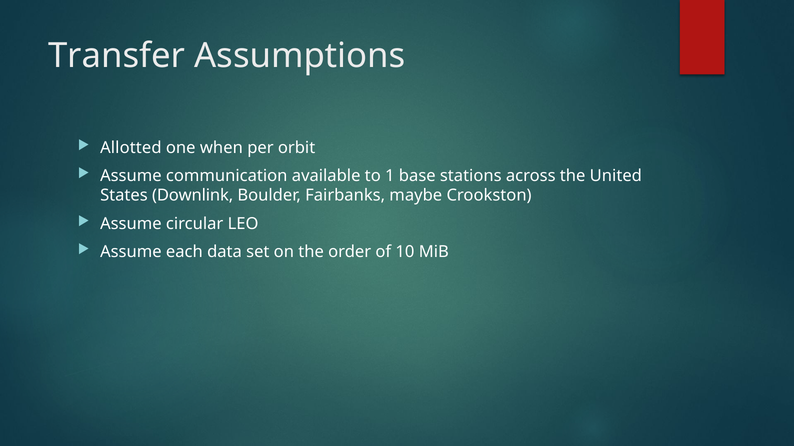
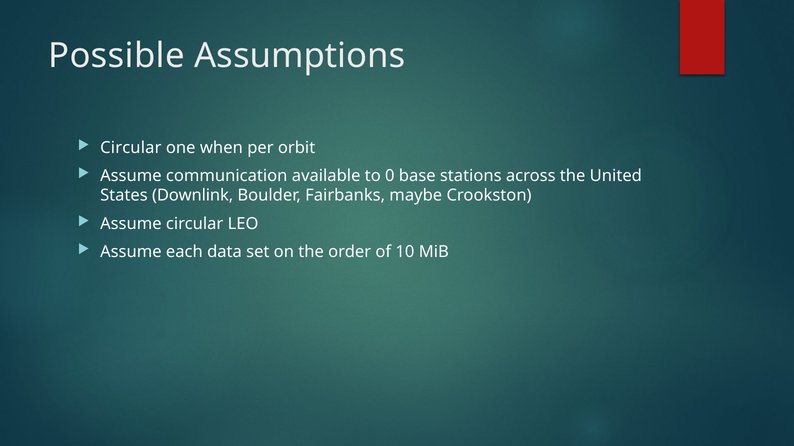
Transfer: Transfer -> Possible (116, 56)
Allotted: Allotted -> Circular (131, 148)
1: 1 -> 0 (390, 176)
